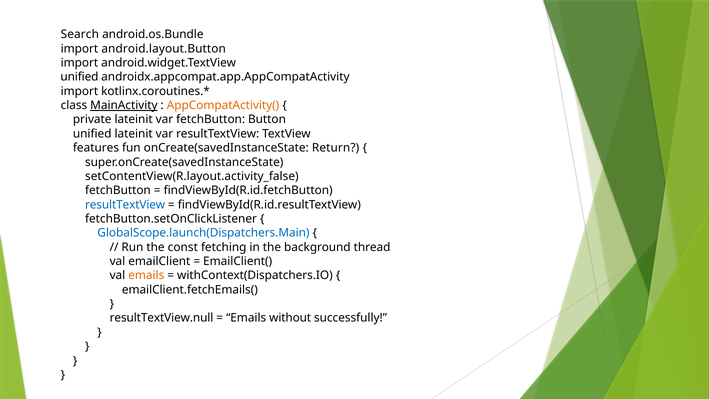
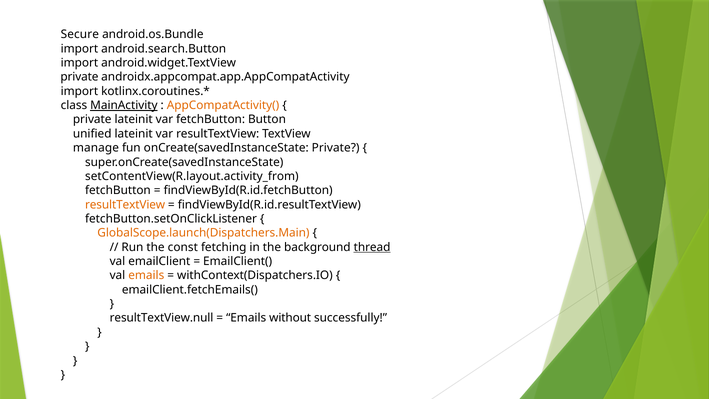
Search: Search -> Secure (80, 34)
android.layout.Button: android.layout.Button -> android.search.Button (164, 49)
unified: unified -> private (79, 77)
features: features -> manage (96, 148)
onCreate(savedInstanceState Return: Return -> Private (336, 148)
setContentView(R.layout.activity_false: setContentView(R.layout.activity_false -> setContentView(R.layout.activity_from (192, 176)
resultTextView colour: blue -> orange (125, 205)
GlobalScope.launch(Dispatchers.Main colour: blue -> orange (203, 233)
thread underline: none -> present (372, 247)
